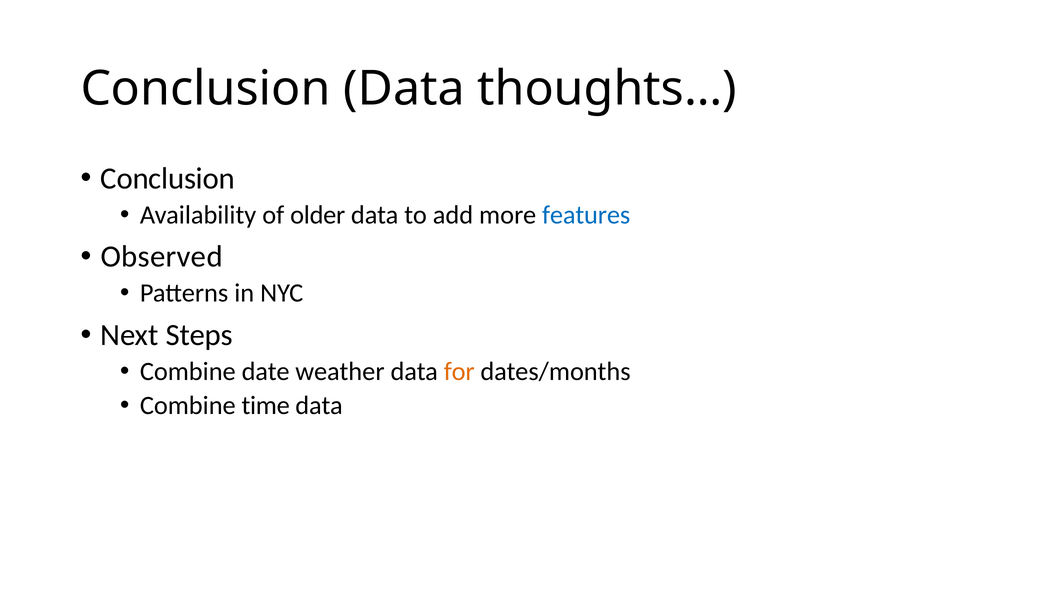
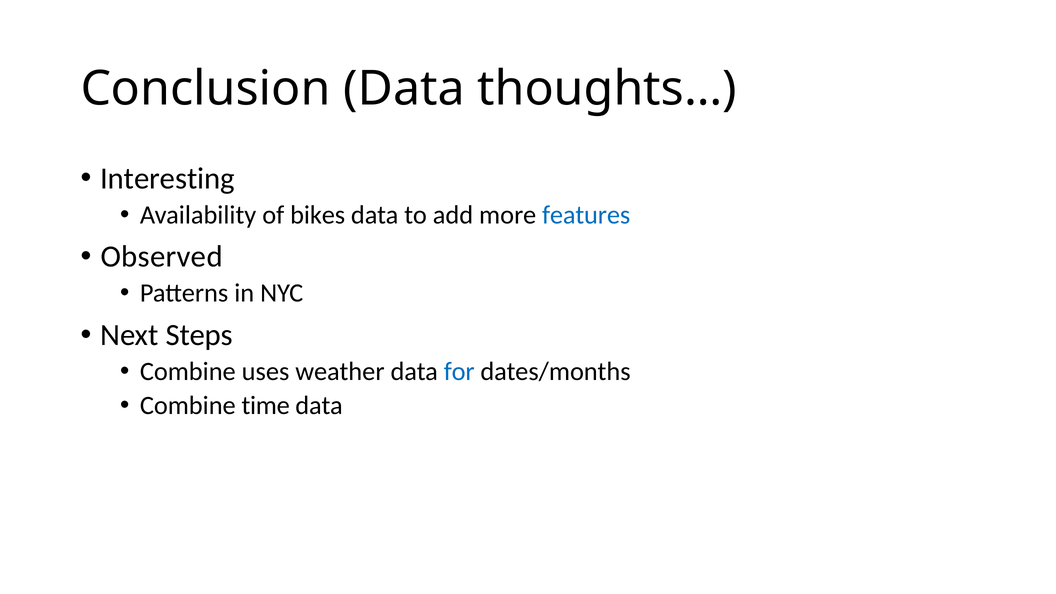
Conclusion: Conclusion -> Interesting (168, 179)
older: older -> bikes (318, 215)
date: date -> uses (266, 371)
for colour: orange -> blue (459, 371)
